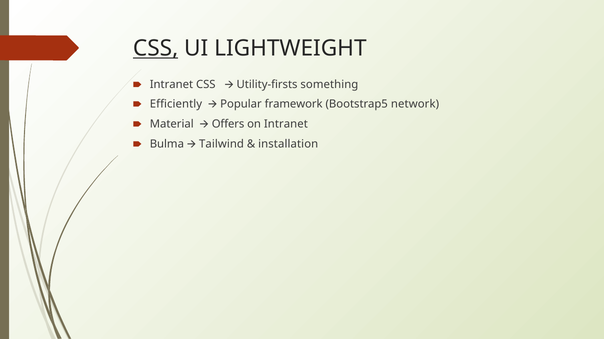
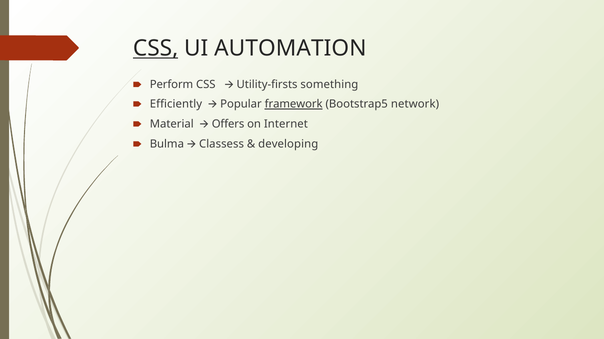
LIGHTWEIGHT: LIGHTWEIGHT -> AUTOMATION (290, 48)
Intranet: Intranet -> Perform (171, 84)
framework underline: none -> present (294, 104)
on Intranet: Intranet -> Internet (286, 124)
Tailwind: Tailwind -> Classess (222, 144)
installation: installation -> developing (288, 144)
